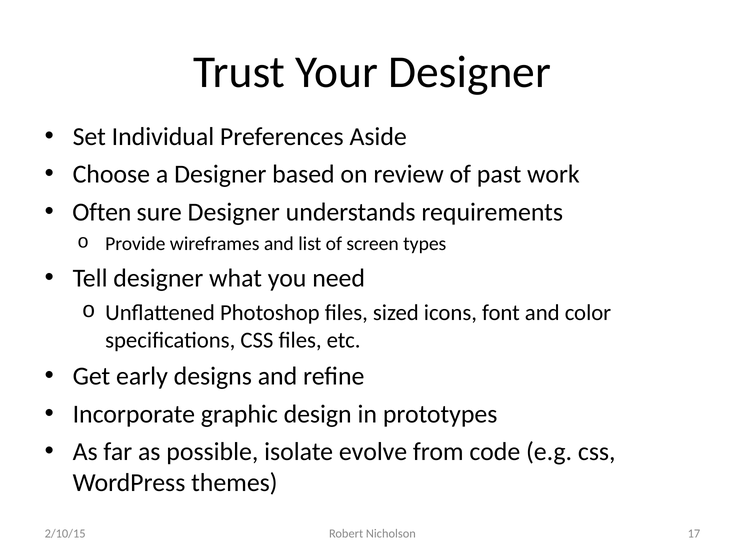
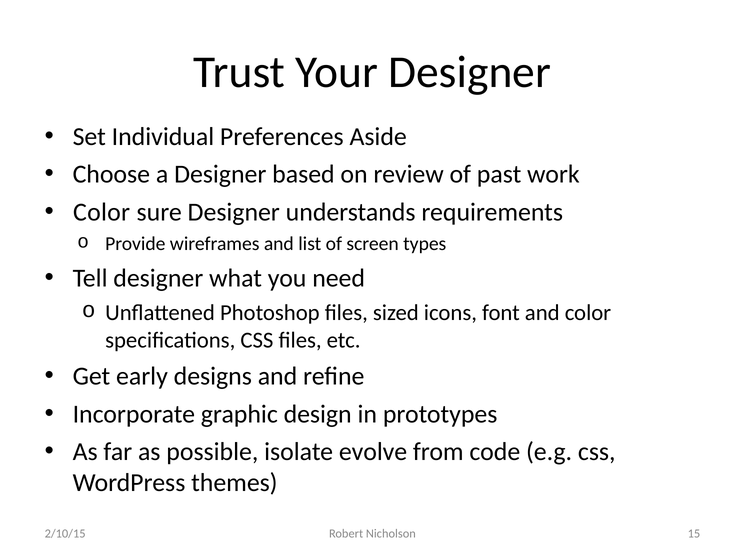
Often: Often -> Color (102, 212)
17: 17 -> 15 (694, 533)
